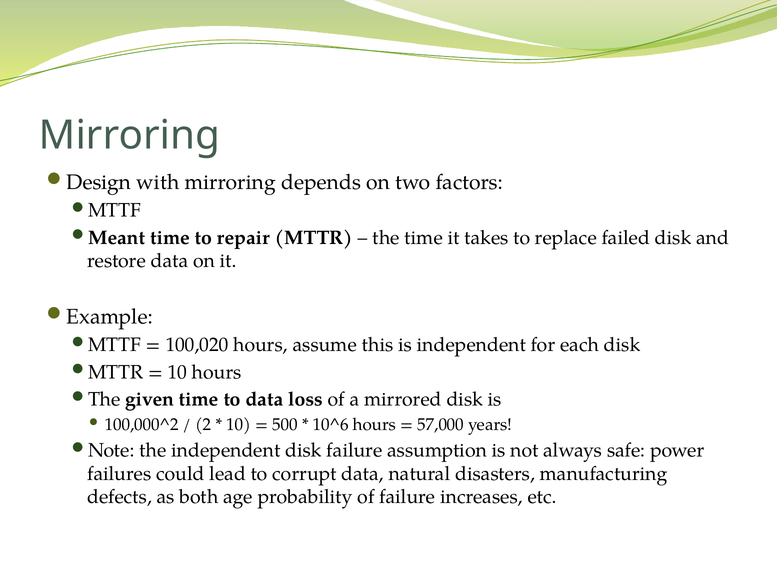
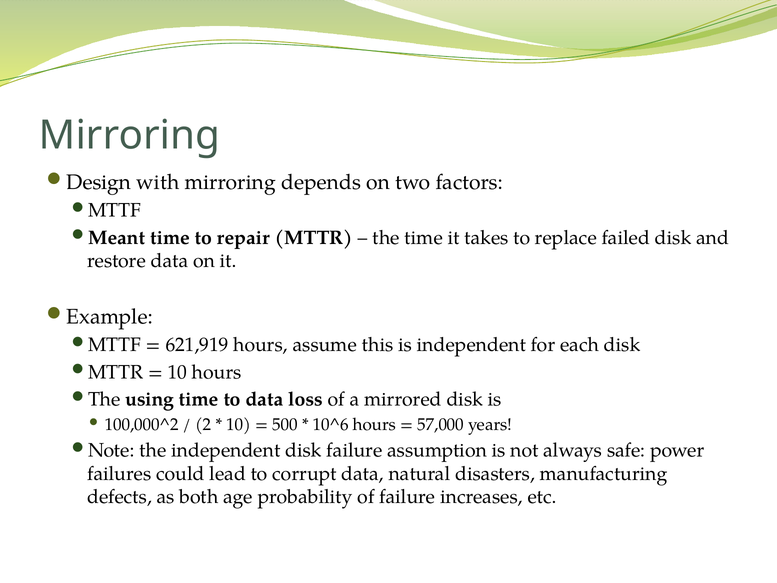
100,020: 100,020 -> 621,919 (197, 345)
given: given -> using (150, 399)
